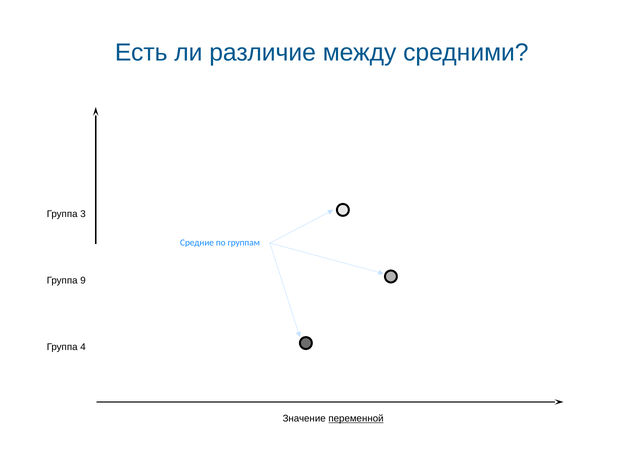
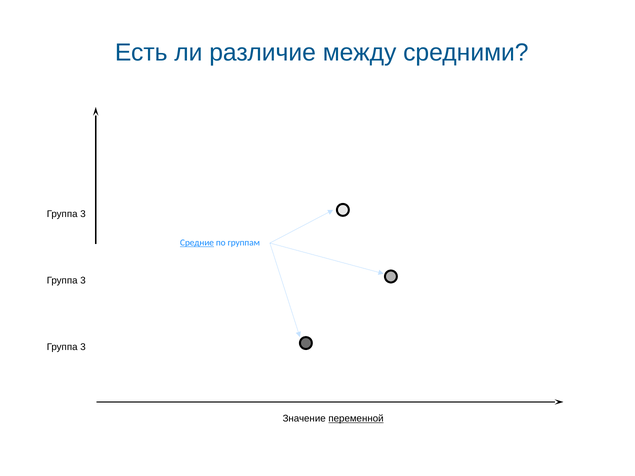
Средние underline: none -> present (197, 243)
9: 9 -> 3 (83, 281)
4: 4 -> 3 (83, 347)
